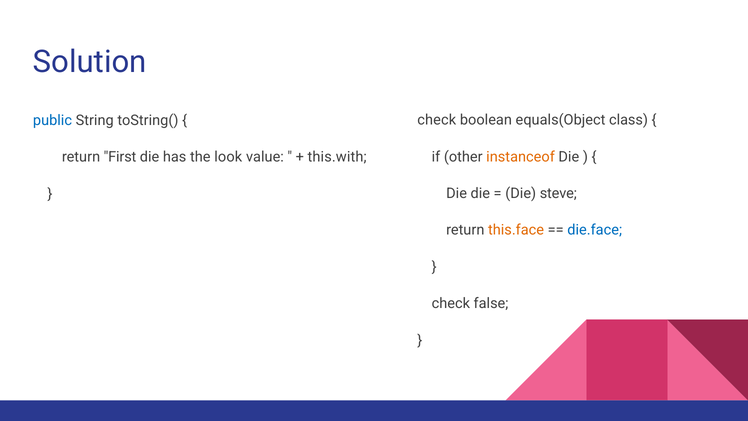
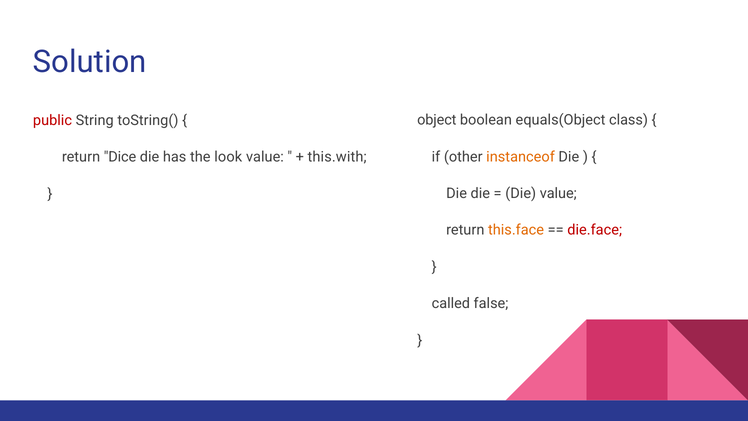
check: check -> object (437, 120)
public colour: blue -> red (52, 120)
First: First -> Dice (120, 157)
Die steve: steve -> value (558, 193)
die.face colour: blue -> red (595, 230)
check: check -> called (451, 303)
